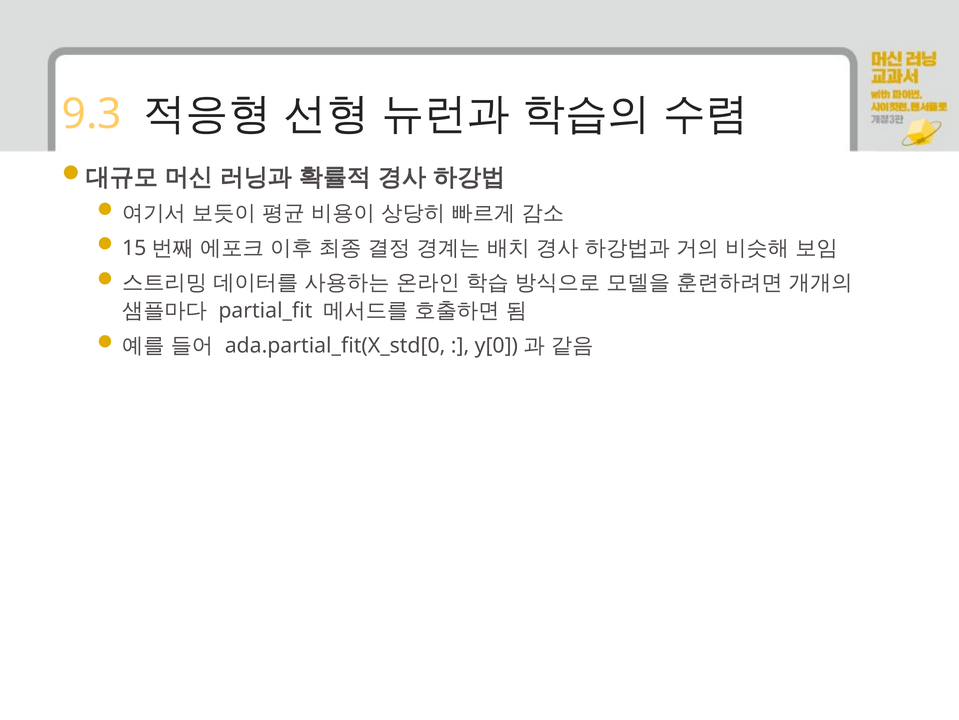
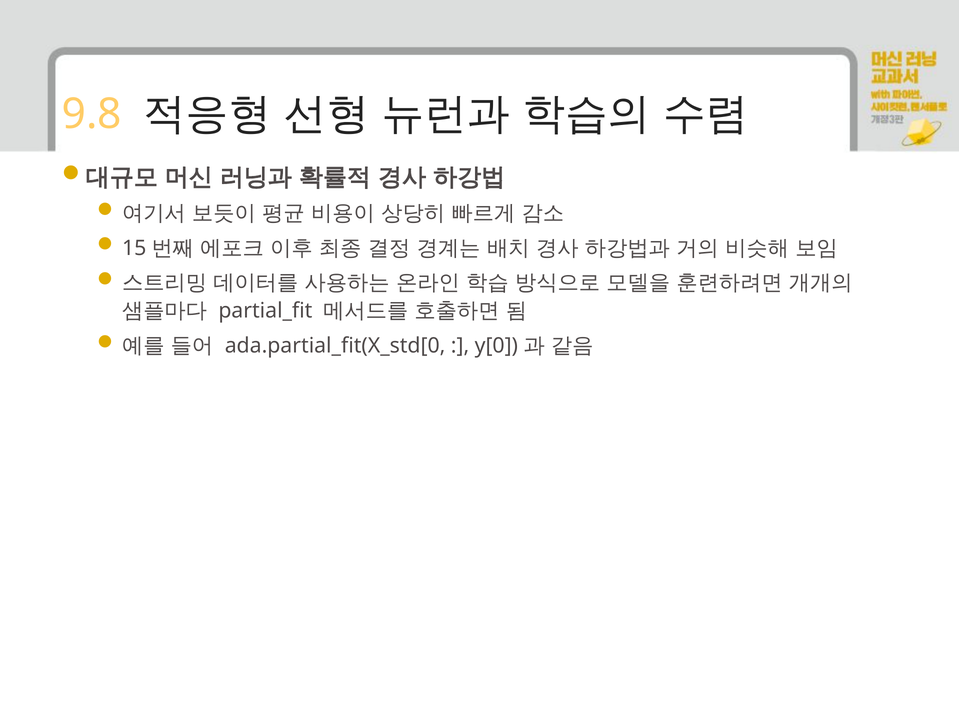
9.3: 9.3 -> 9.8 (92, 114)
